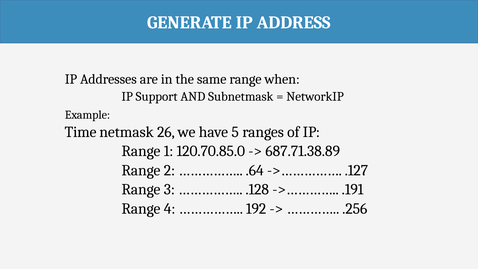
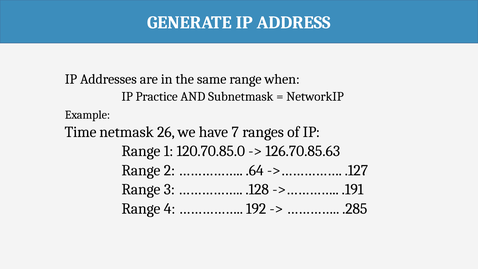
Support: Support -> Practice (157, 96)
5: 5 -> 7 (235, 132)
687.71.38.89: 687.71.38.89 -> 126.70.85.63 (303, 151)
.256: .256 -> .285 (355, 209)
